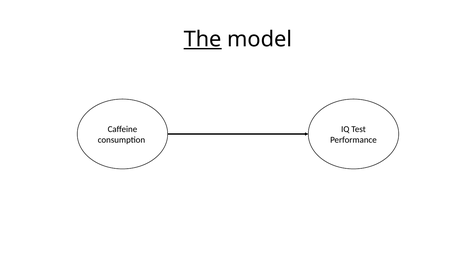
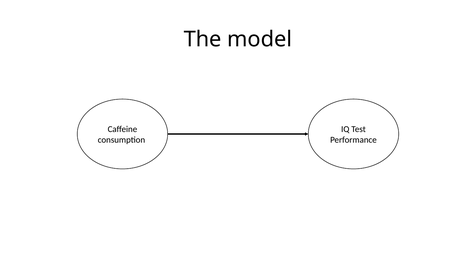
The underline: present -> none (203, 39)
